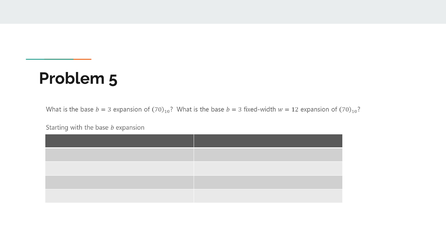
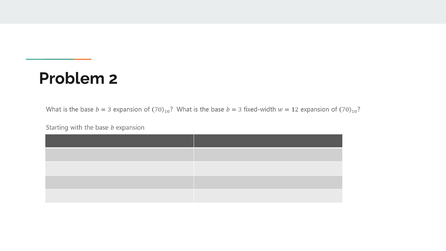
5: 5 -> 2 (113, 78)
